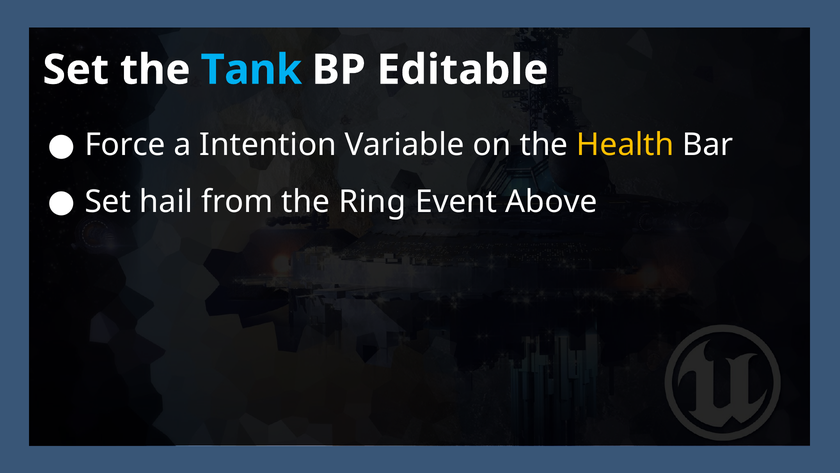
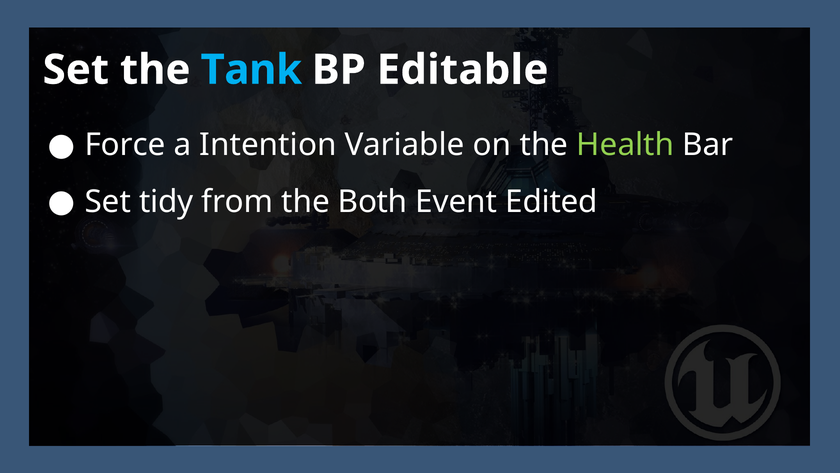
Health colour: yellow -> light green (625, 145)
hail: hail -> tidy (166, 202)
Ring: Ring -> Both (373, 202)
Above: Above -> Edited (551, 202)
